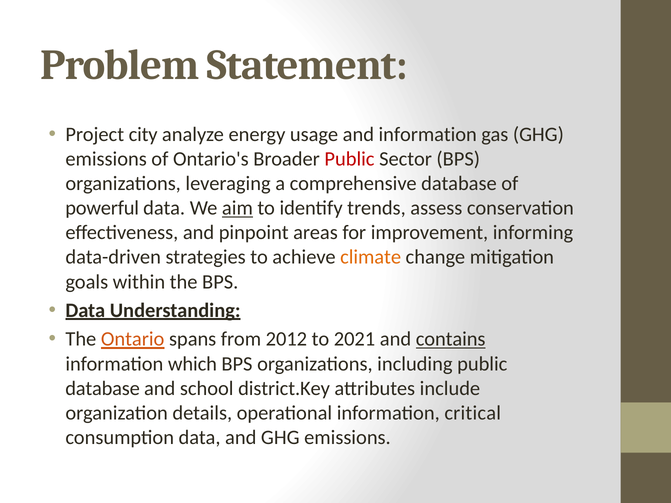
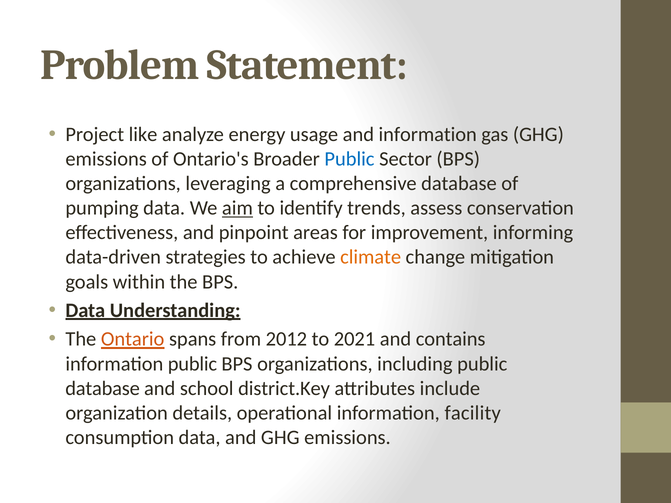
city: city -> like (143, 134)
Public colour: red -> blue (349, 159)
powerful: powerful -> pumping (102, 208)
contains underline: present -> none (451, 339)
information which: which -> public (192, 364)
critical: critical -> facility (473, 413)
